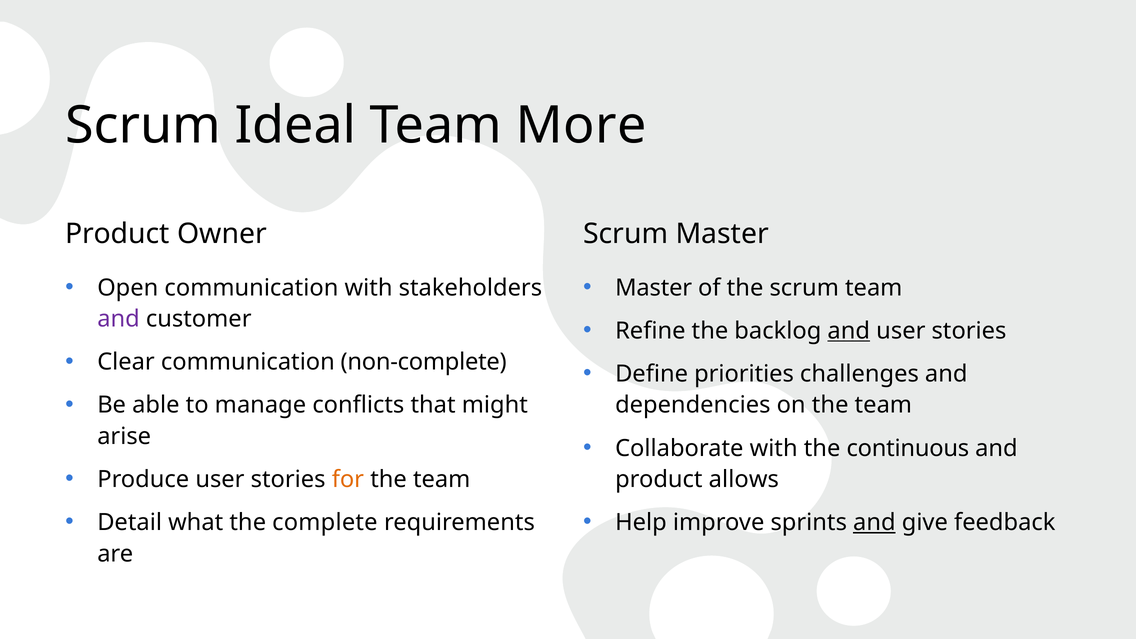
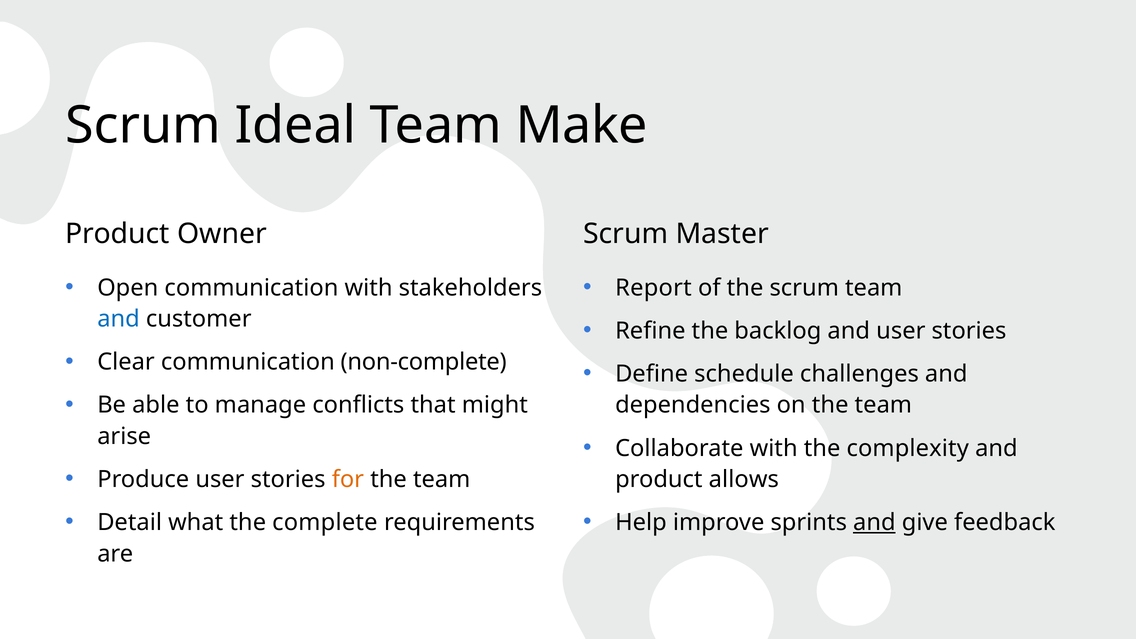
More: More -> Make (582, 126)
Master: Master -> Report (653, 288)
and colour: purple -> blue (118, 319)
and underline: present -> none (849, 331)
priorities: priorities -> schedule (744, 374)
continuous: continuous -> complexity (908, 448)
